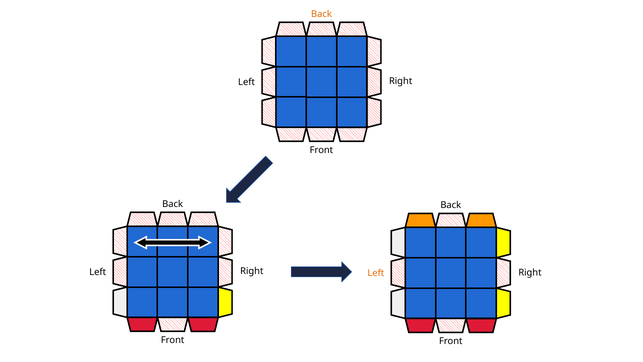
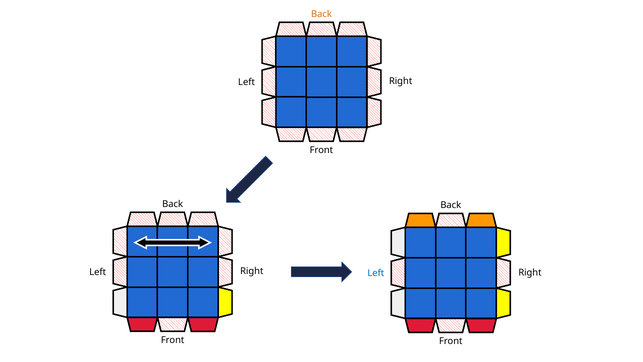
Left colour: orange -> blue (376, 273)
